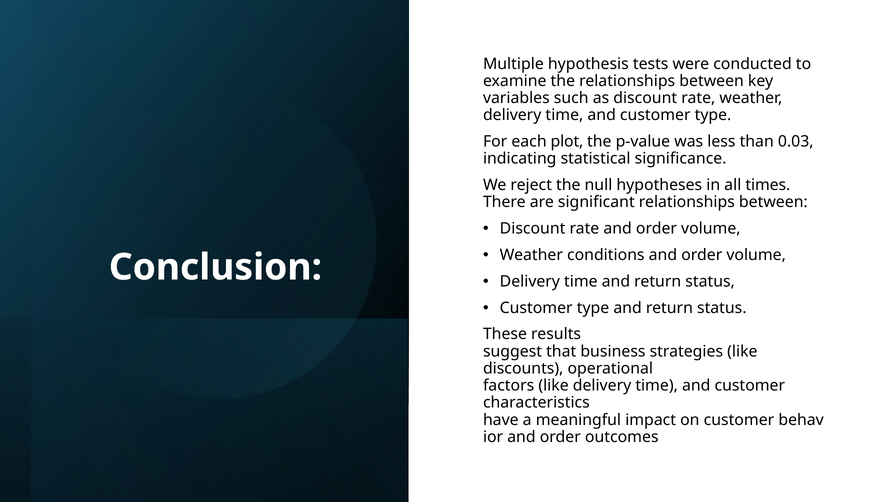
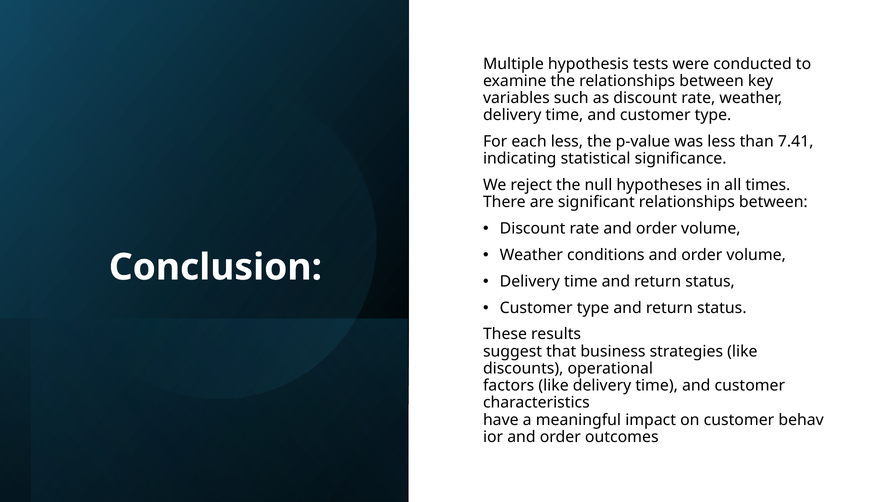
each plot: plot -> less (567, 142)
0.03: 0.03 -> 7.41 (796, 142)
